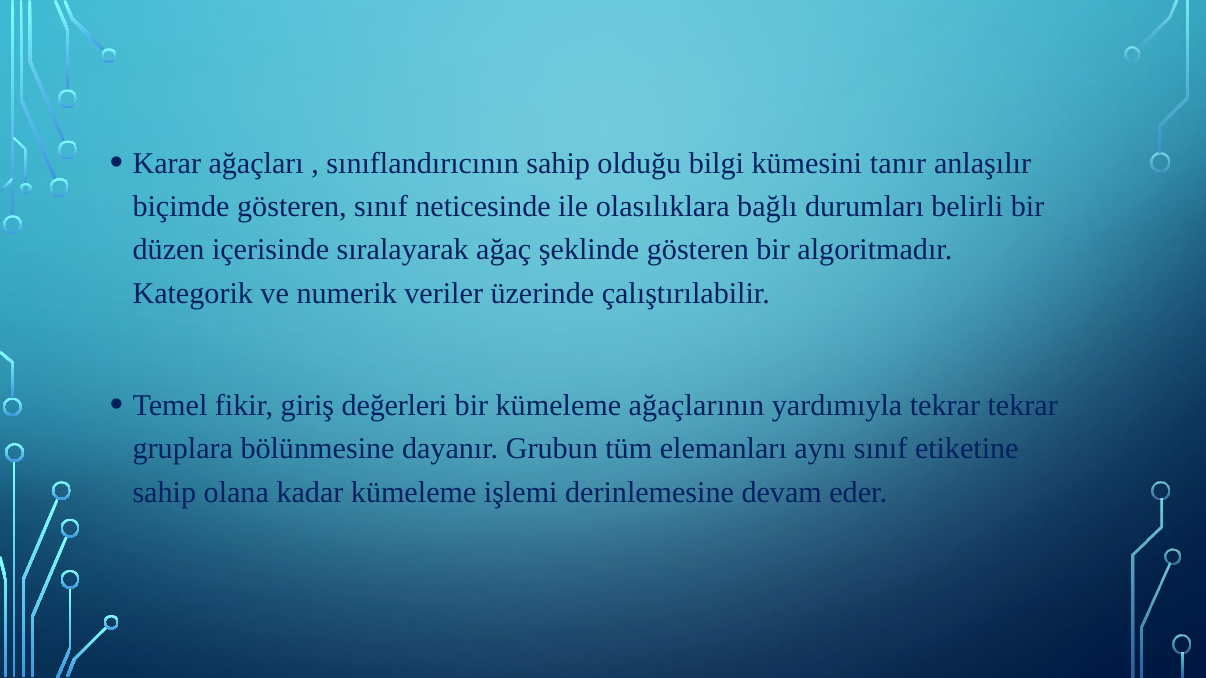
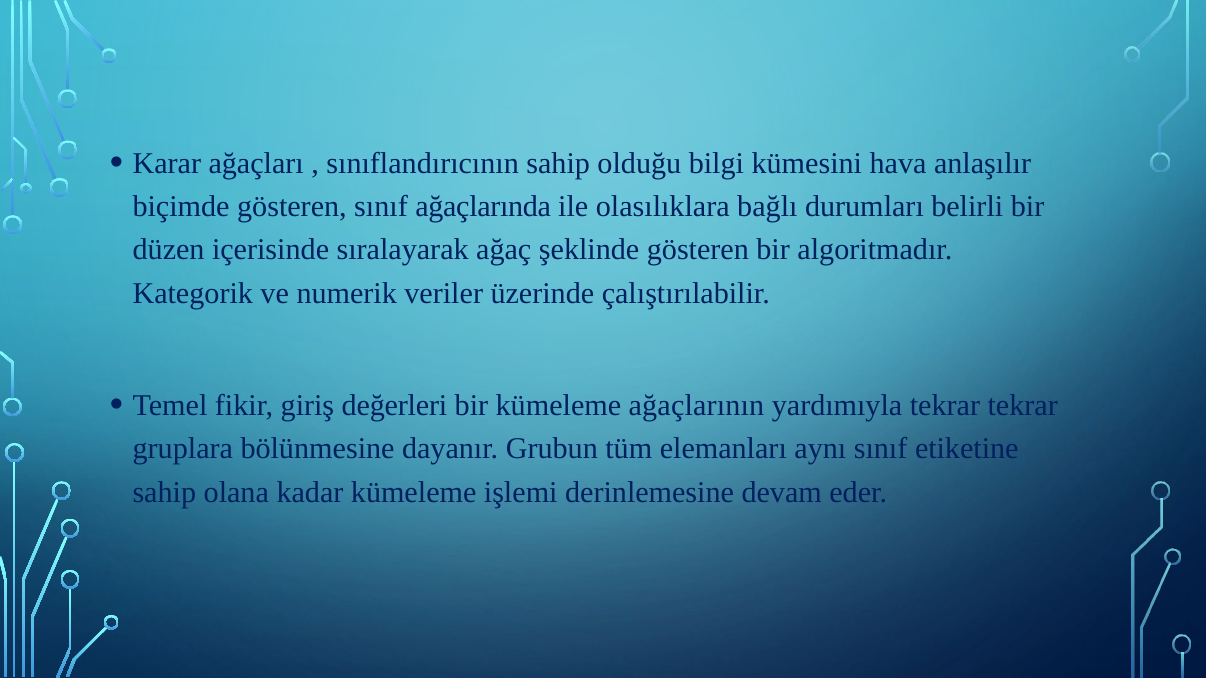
tanır: tanır -> hava (898, 163)
neticesinde: neticesinde -> ağaçlarında (483, 207)
